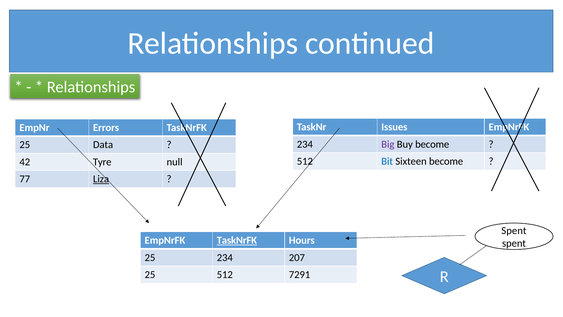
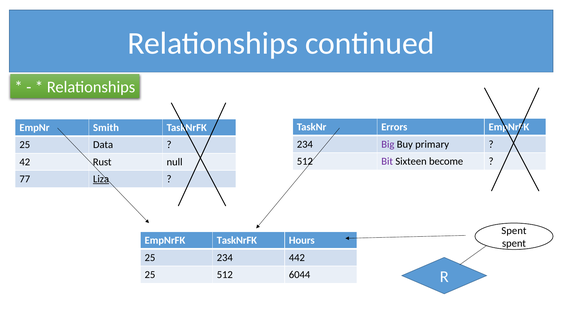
Issues: Issues -> Errors (394, 127)
Errors: Errors -> Smith (106, 128)
Buy become: become -> primary (432, 144)
Bit colour: blue -> purple (387, 161)
Tyre: Tyre -> Rust (102, 162)
TaskNrFK underline: present -> none (237, 240)
207: 207 -> 442 (297, 257)
7291: 7291 -> 6044 (300, 274)
